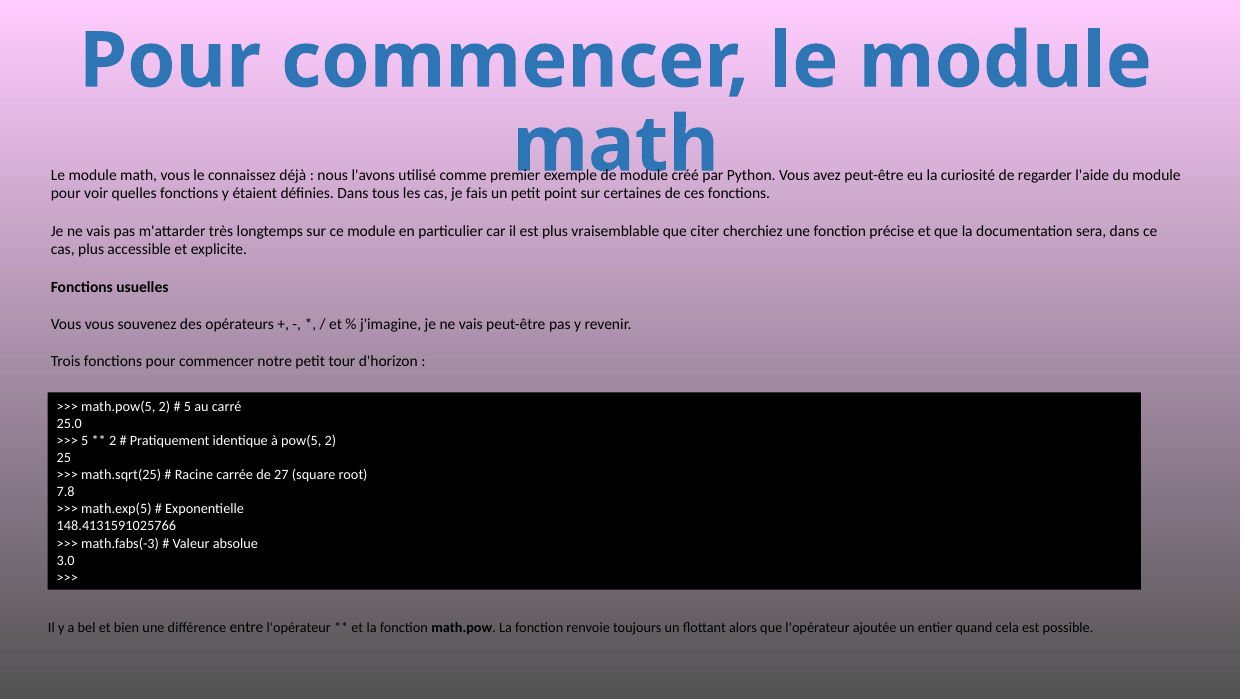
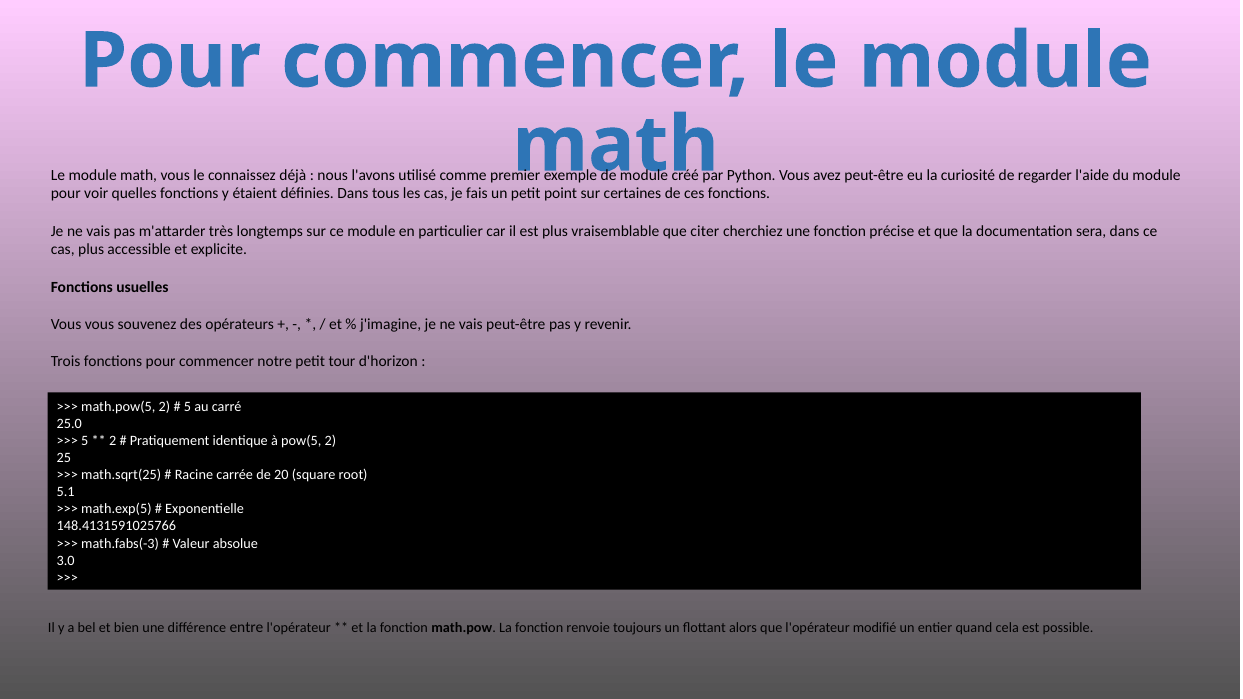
27: 27 -> 20 (281, 475)
7.8: 7.8 -> 5.1 (66, 492)
ajoutée: ajoutée -> modifié (875, 628)
